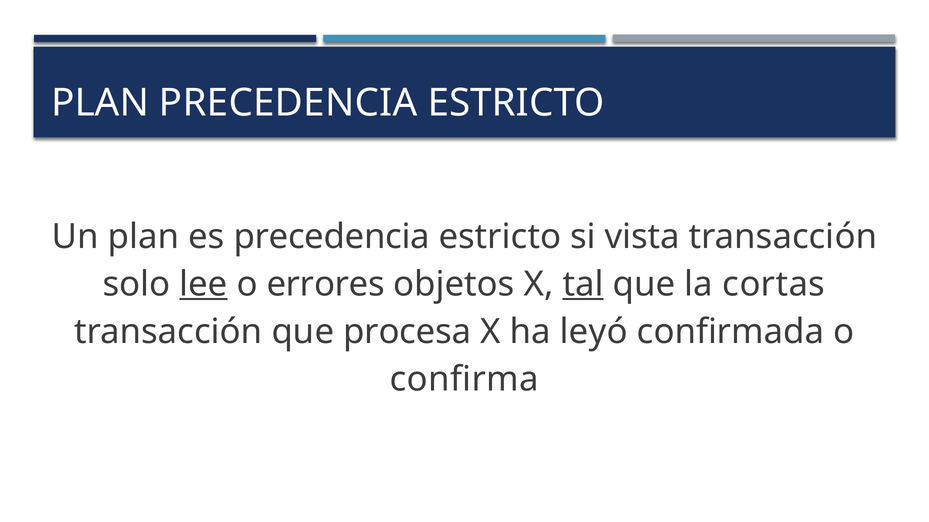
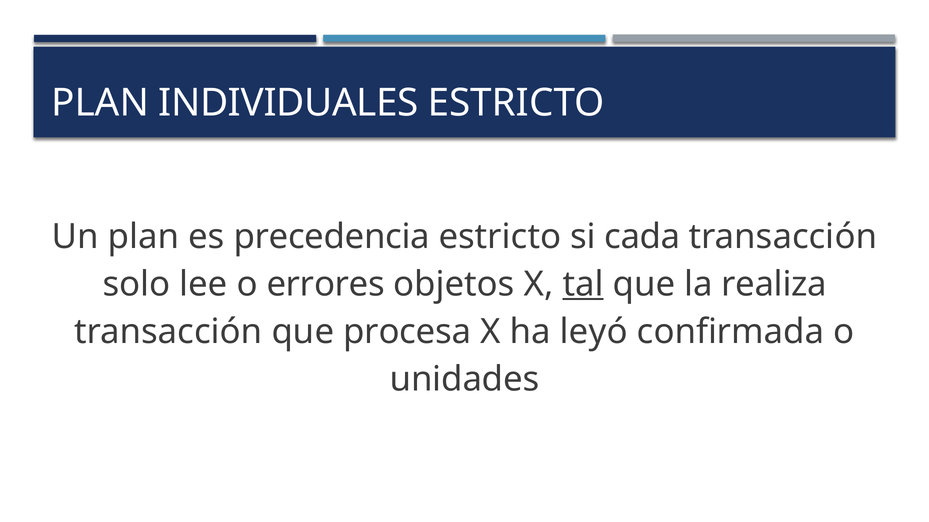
PLAN PRECEDENCIA: PRECEDENCIA -> INDIVIDUALES (289, 103)
vista: vista -> cada (642, 237)
lee underline: present -> none (204, 285)
cortas: cortas -> realiza (774, 285)
confirma: confirma -> unidades (465, 380)
